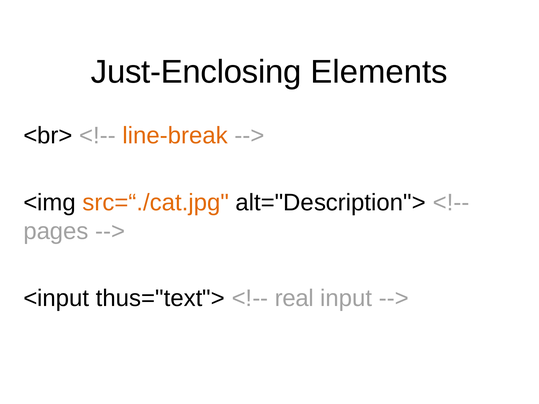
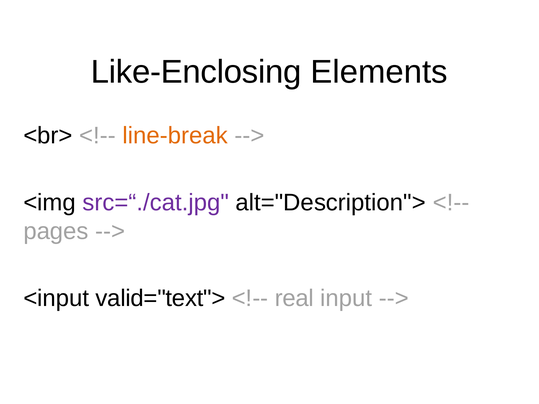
Just-Enclosing: Just-Enclosing -> Like-Enclosing (196, 72)
src=“./cat.jpg colour: orange -> purple (156, 203)
thus="text">: thus="text"> -> valid="text"> (160, 298)
